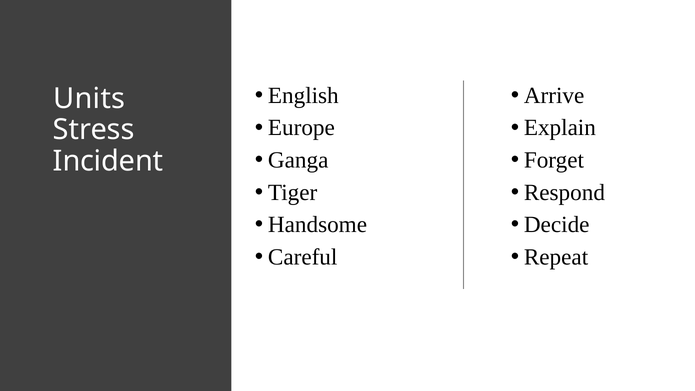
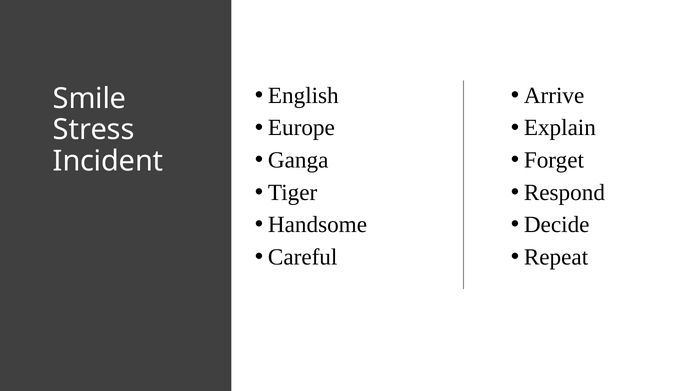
Units: Units -> Smile (90, 99)
